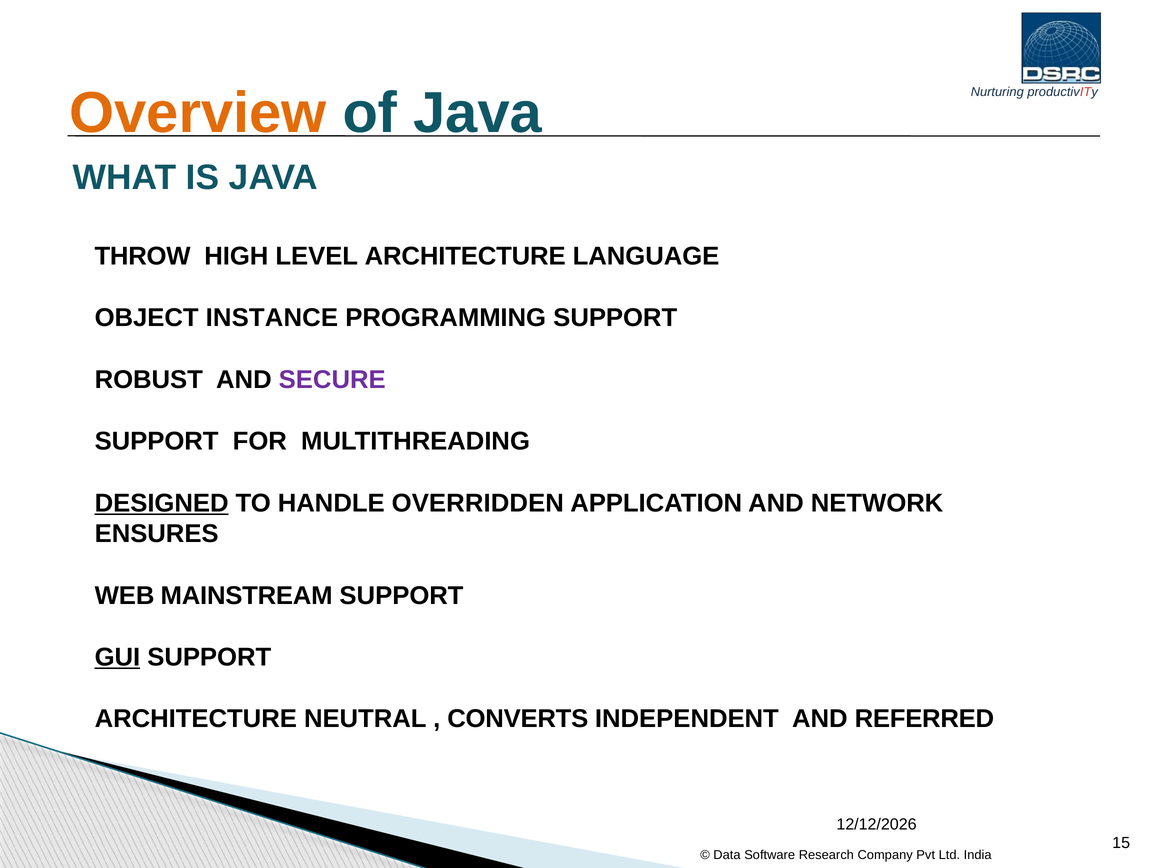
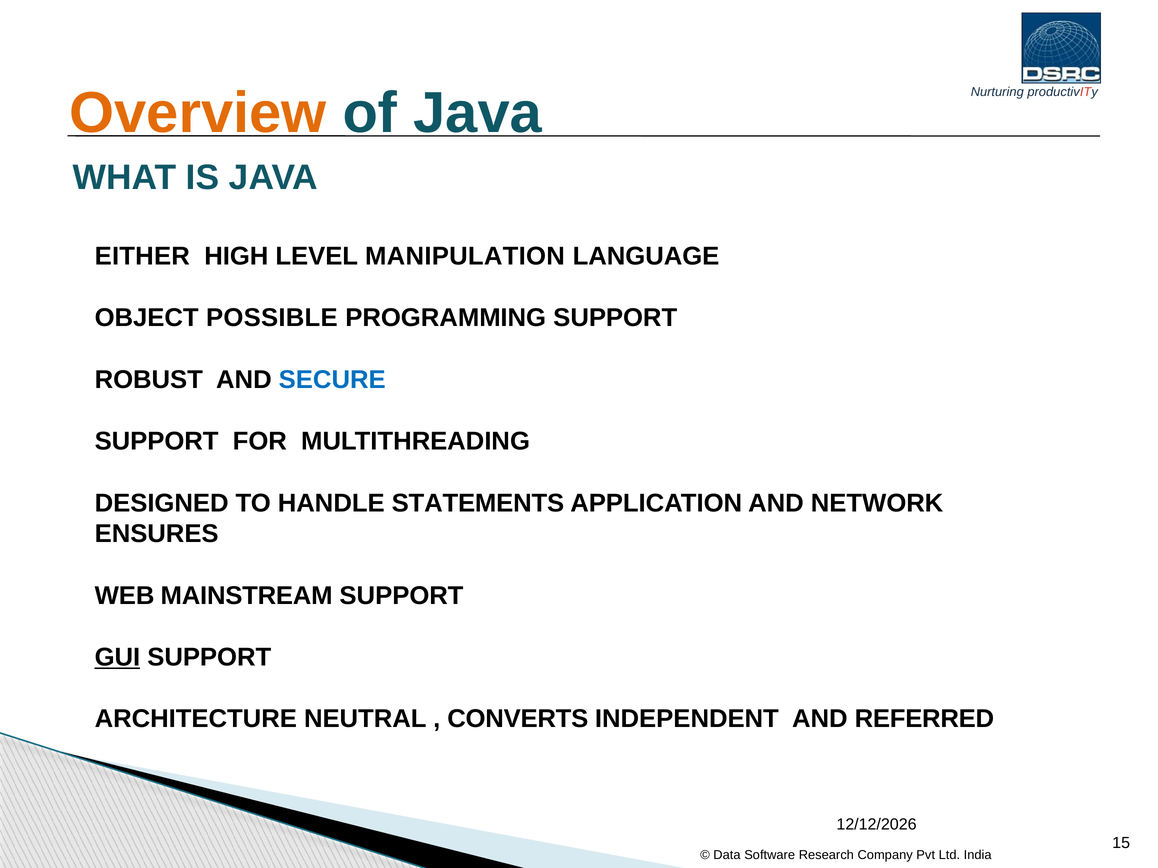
THROW: THROW -> EITHER (142, 256)
LEVEL ARCHITECTURE: ARCHITECTURE -> MANIPULATION (465, 256)
INSTANCE: INSTANCE -> POSSIBLE (272, 318)
SECURE colour: purple -> blue (332, 380)
DESIGNED underline: present -> none (162, 503)
OVERRIDDEN: OVERRIDDEN -> STATEMENTS (478, 503)
